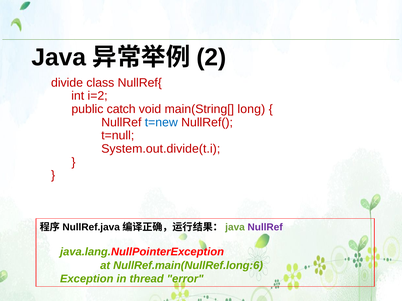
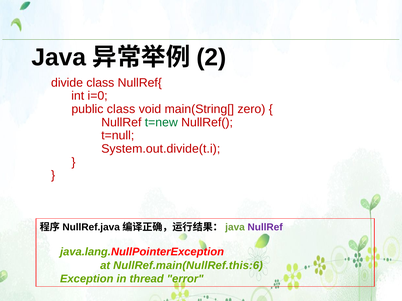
i=2: i=2 -> i=0 (98, 96)
public catch: catch -> class (121, 109)
long: long -> zero (251, 109)
t=new colour: blue -> green (161, 123)
NullRef.main(NullRef.long:6: NullRef.main(NullRef.long:6 -> NullRef.main(NullRef.this:6 (188, 266)
